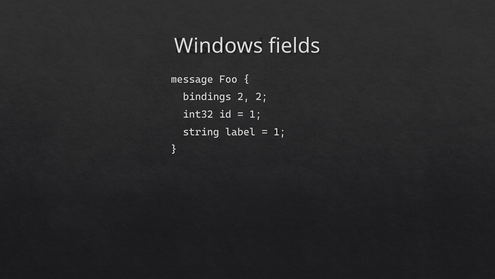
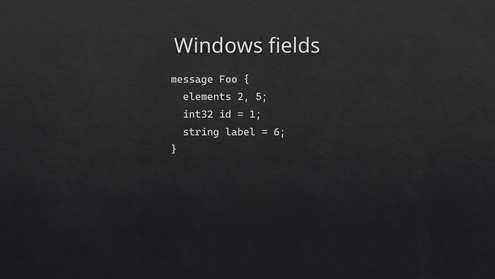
bindings: bindings -> elements (207, 97)
2 2: 2 -> 5 (262, 97)
1: 1 -> 6 (280, 132)
